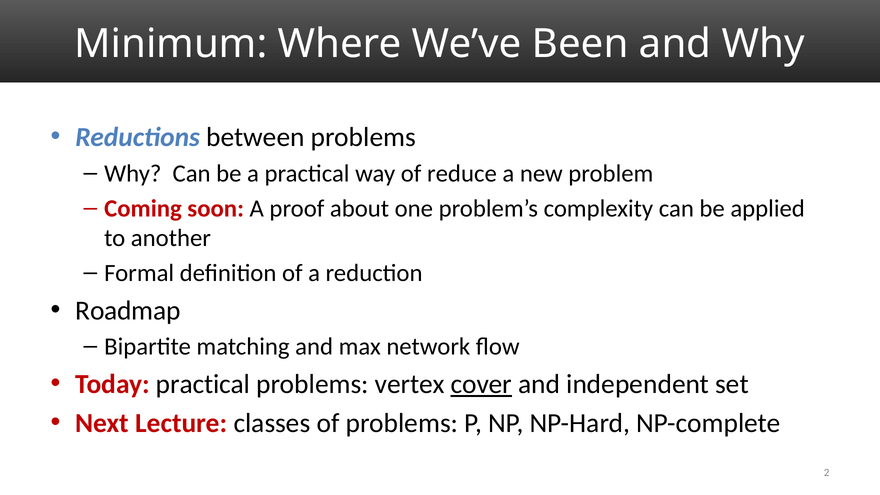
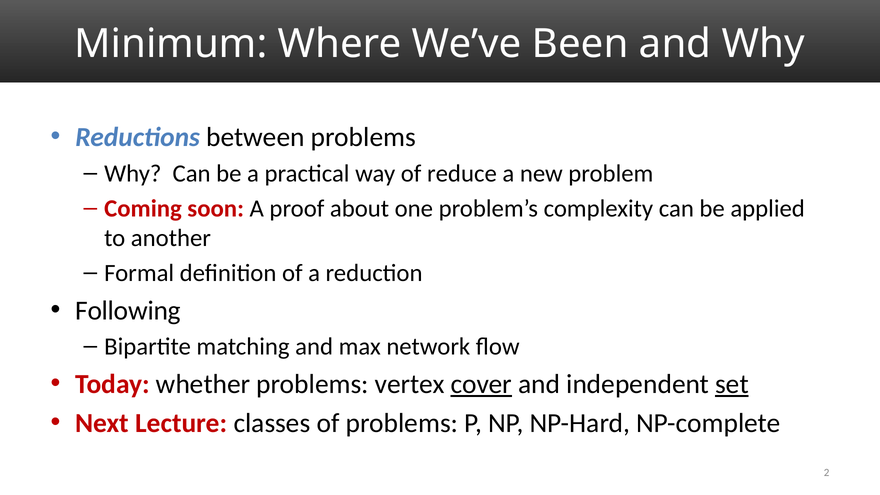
Roadmap: Roadmap -> Following (128, 310)
Today practical: practical -> whether (203, 384)
set underline: none -> present (732, 384)
